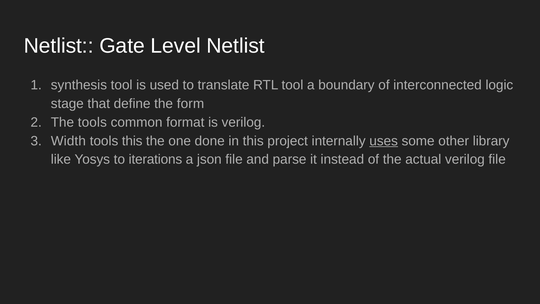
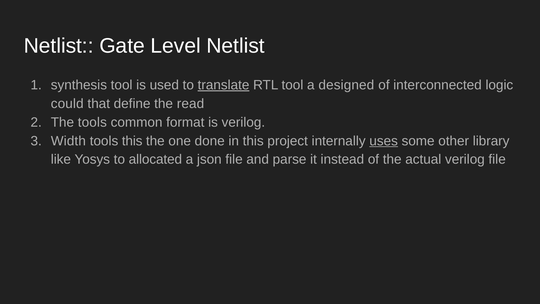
translate underline: none -> present (224, 85)
boundary: boundary -> designed (346, 85)
stage: stage -> could (67, 104)
form: form -> read (191, 104)
iterations: iterations -> allocated (155, 159)
